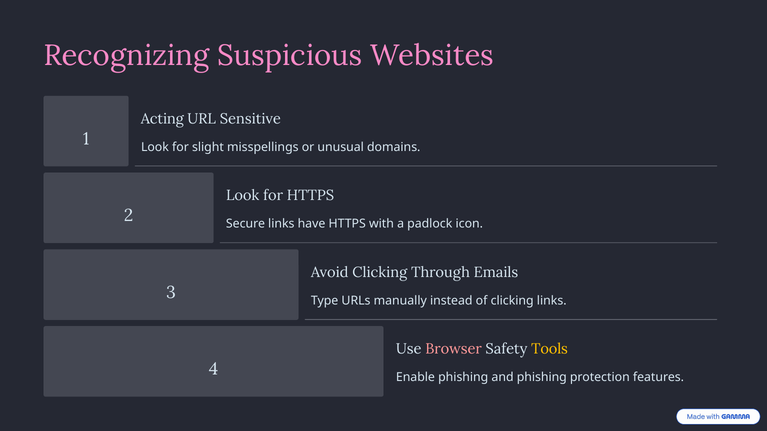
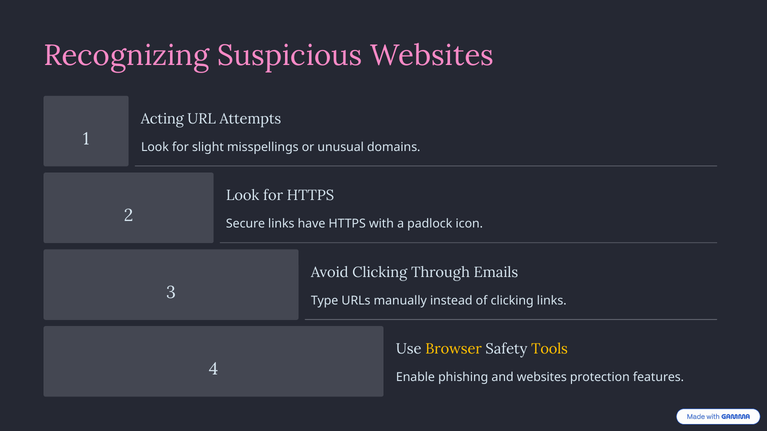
Sensitive: Sensitive -> Attempts (250, 119)
Browser colour: pink -> yellow (454, 349)
and phishing: phishing -> websites (542, 378)
